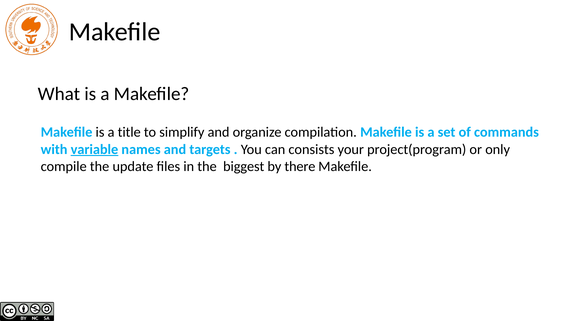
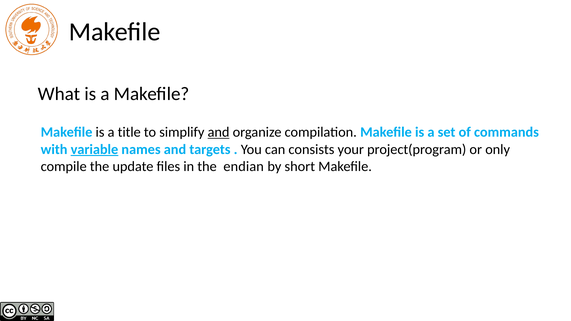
and underline: none -> present (219, 132)
biggest: biggest -> endian (244, 167)
there: there -> short (300, 167)
